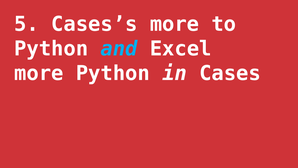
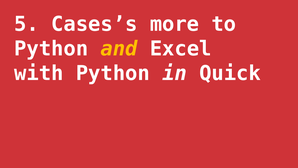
and colour: light blue -> yellow (119, 49)
more: more -> with (39, 73)
Cases: Cases -> Quick (230, 73)
